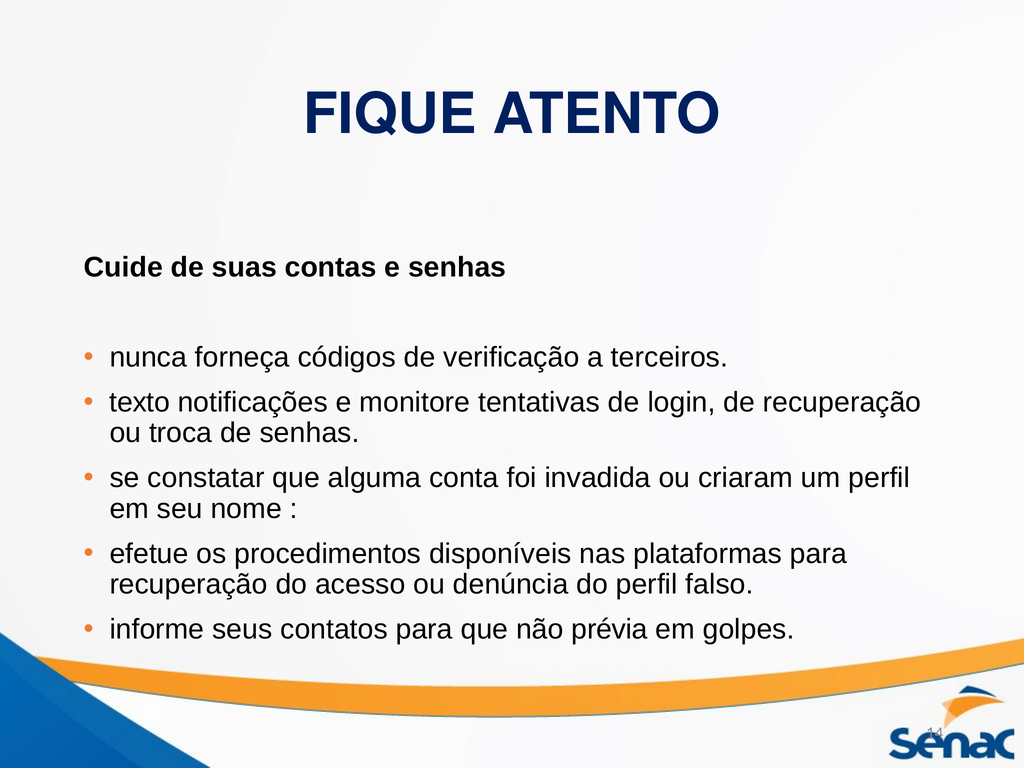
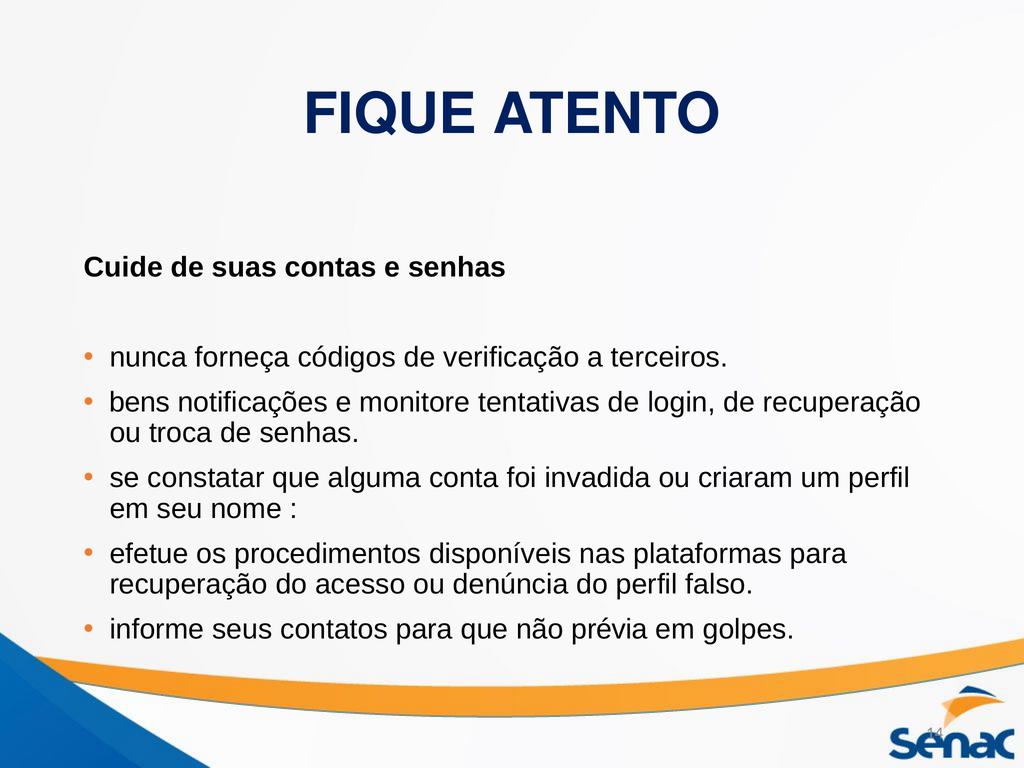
texto: texto -> bens (140, 402)
